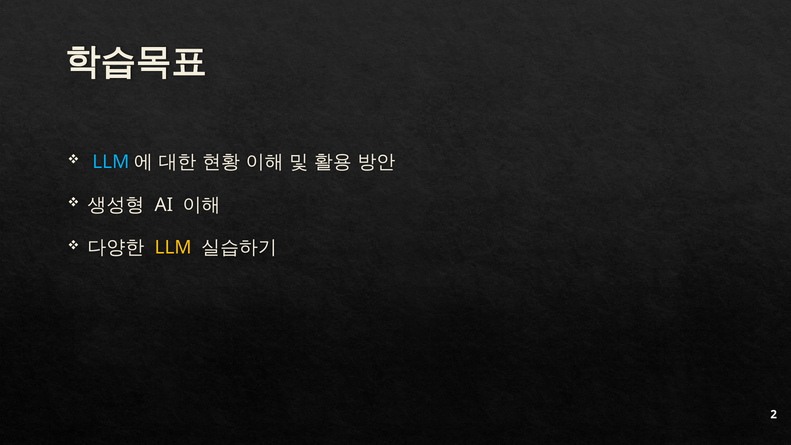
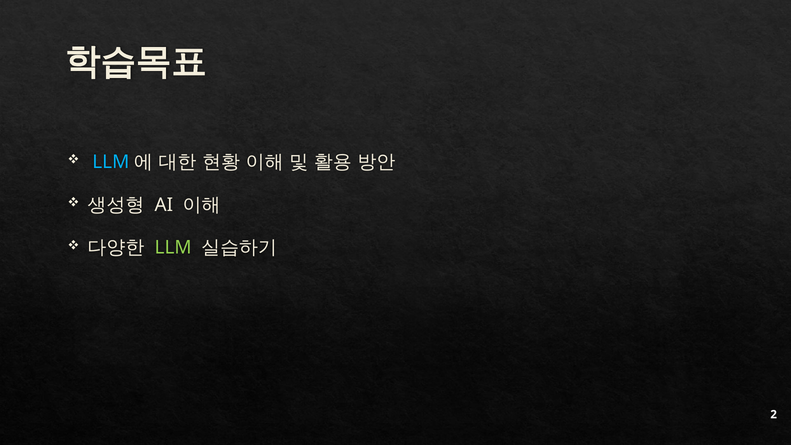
LLM colour: yellow -> light green (173, 248)
